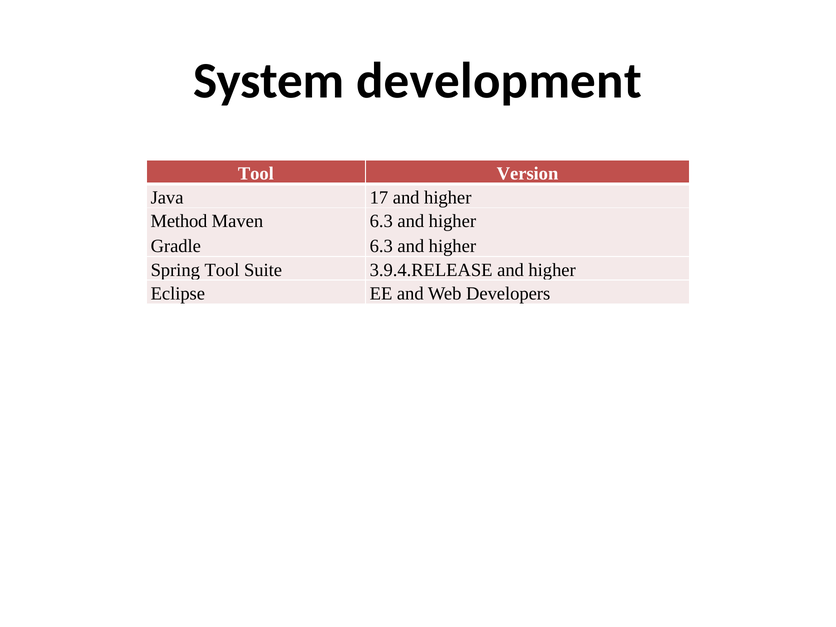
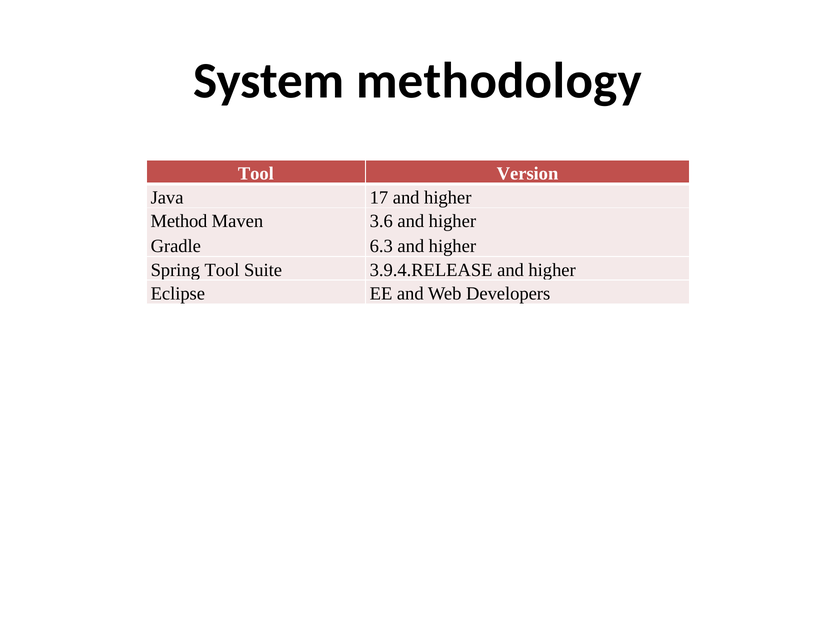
development: development -> methodology (499, 81)
6.3: 6.3 -> 3.6 (381, 221)
